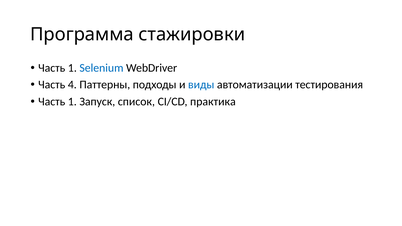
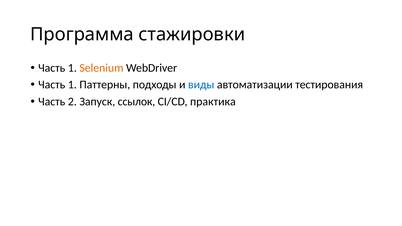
Selenium colour: blue -> orange (101, 68)
4: 4 -> 1 (72, 85)
1: 1 -> 2 (72, 102)
список: список -> ссылок (136, 102)
